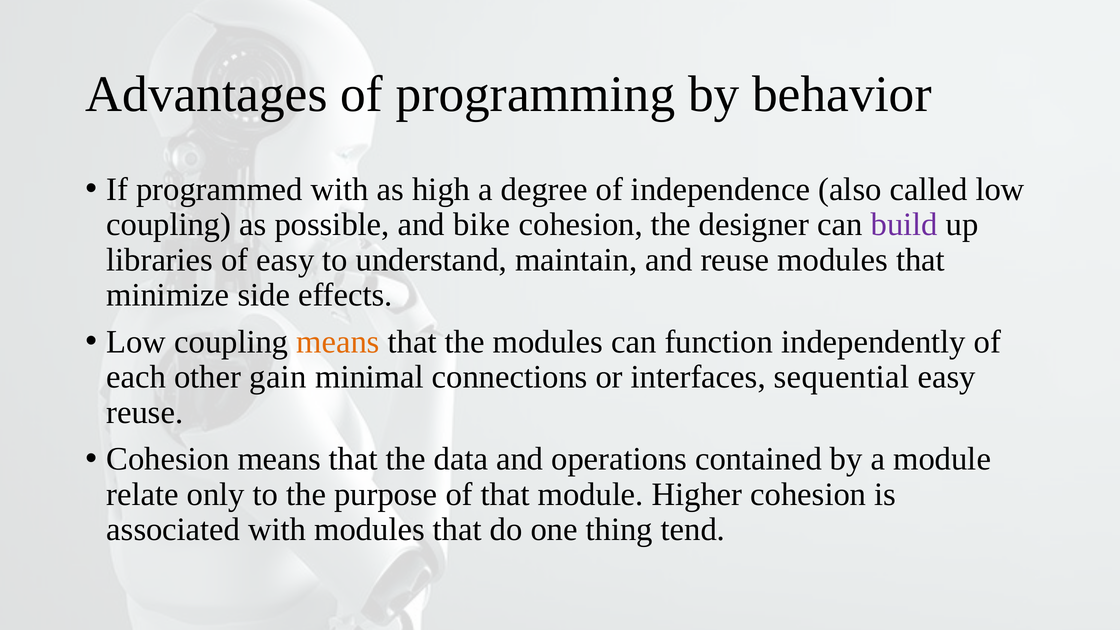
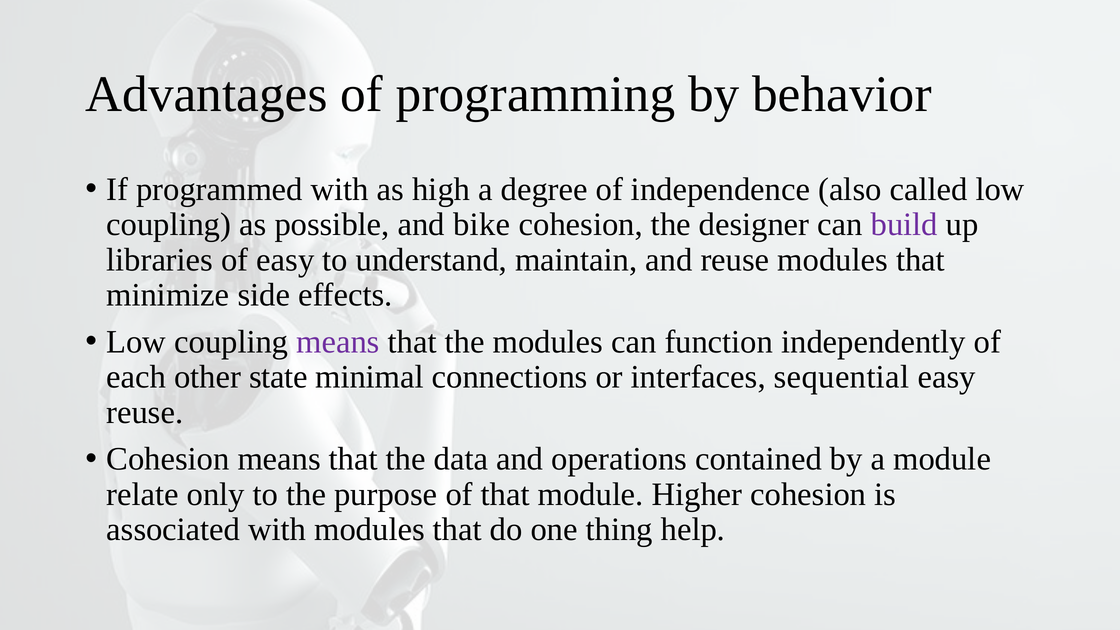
means colour: orange -> purple (338, 342)
gain: gain -> state (278, 377)
tend: tend -> help (693, 530)
